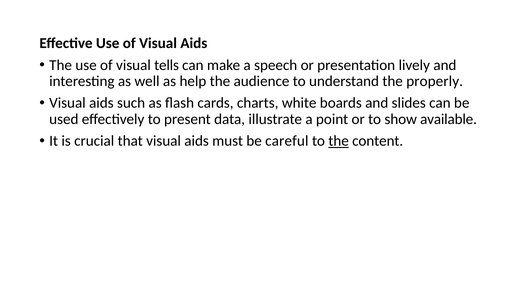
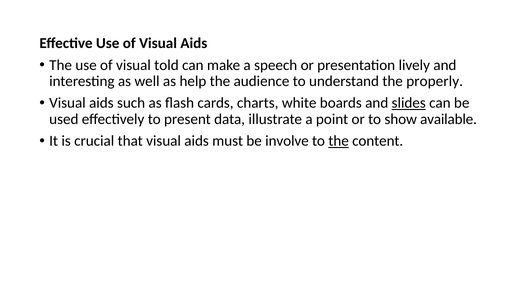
tells: tells -> told (166, 65)
slides underline: none -> present (409, 103)
careful: careful -> involve (287, 141)
